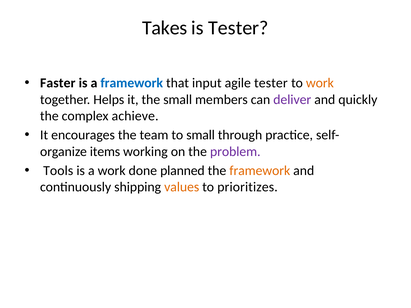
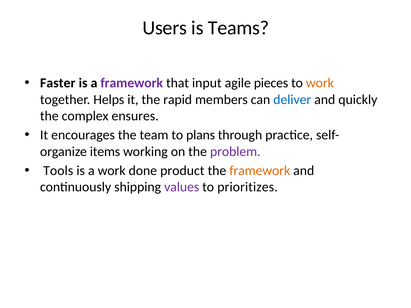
Takes: Takes -> Users (165, 28)
is Tester: Tester -> Teams (238, 28)
framework colour: blue -> purple (132, 83)
agile tester: tester -> pieces (271, 83)
the small: small -> rapid (178, 100)
deliver colour: purple -> blue (292, 100)
achieve: achieve -> ensures (135, 116)
to small: small -> plans (201, 135)
planned: planned -> product (182, 171)
values colour: orange -> purple (182, 187)
